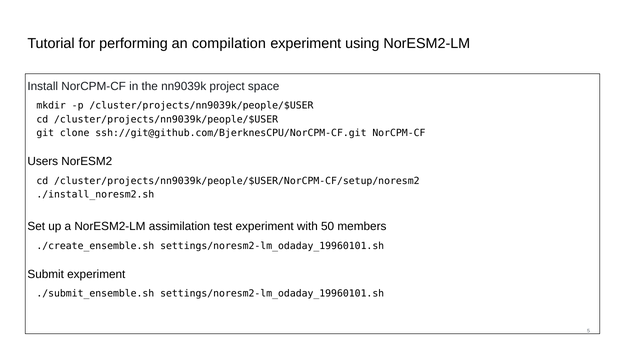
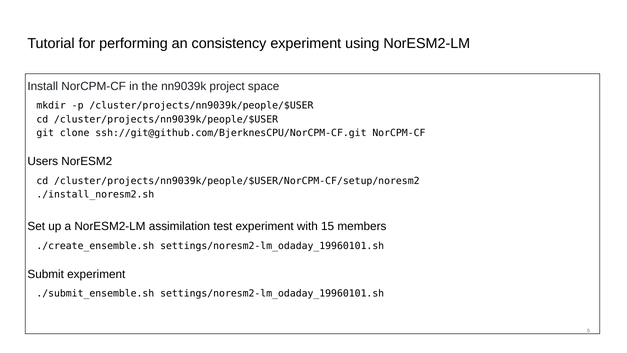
compilation: compilation -> consistency (229, 44)
50: 50 -> 15 (328, 226)
